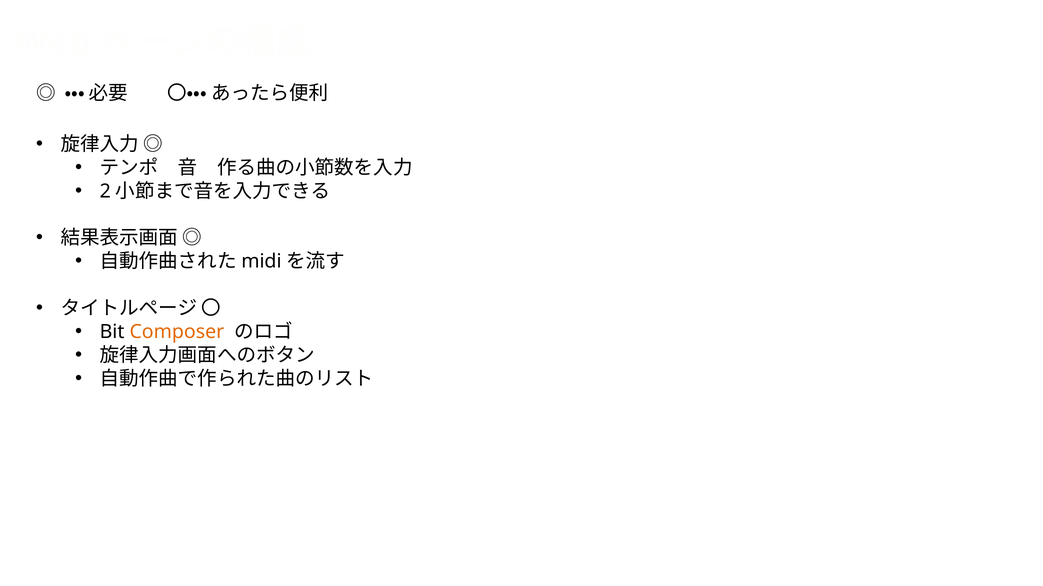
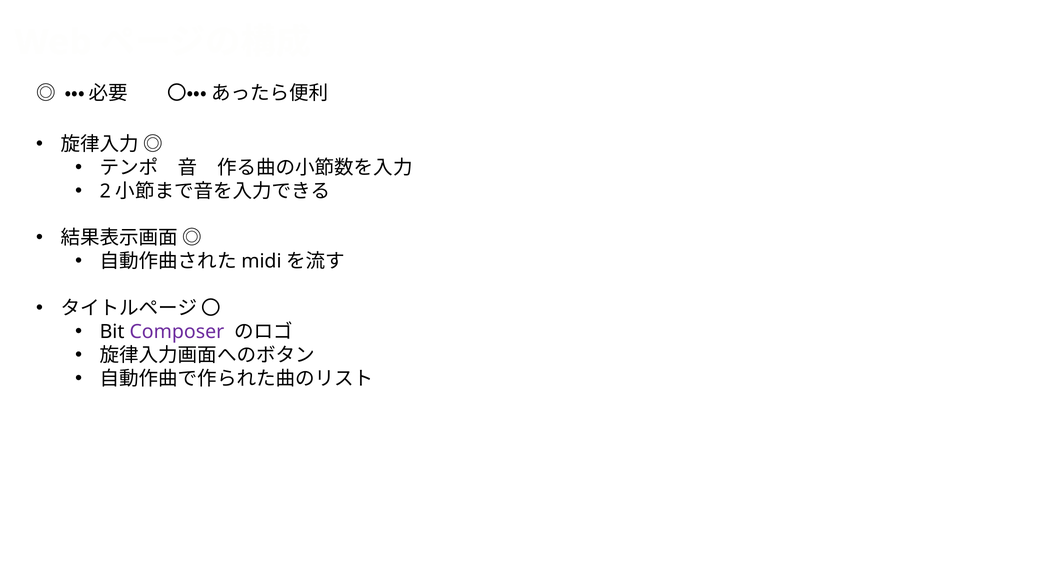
Composer colour: orange -> purple (177, 332)
